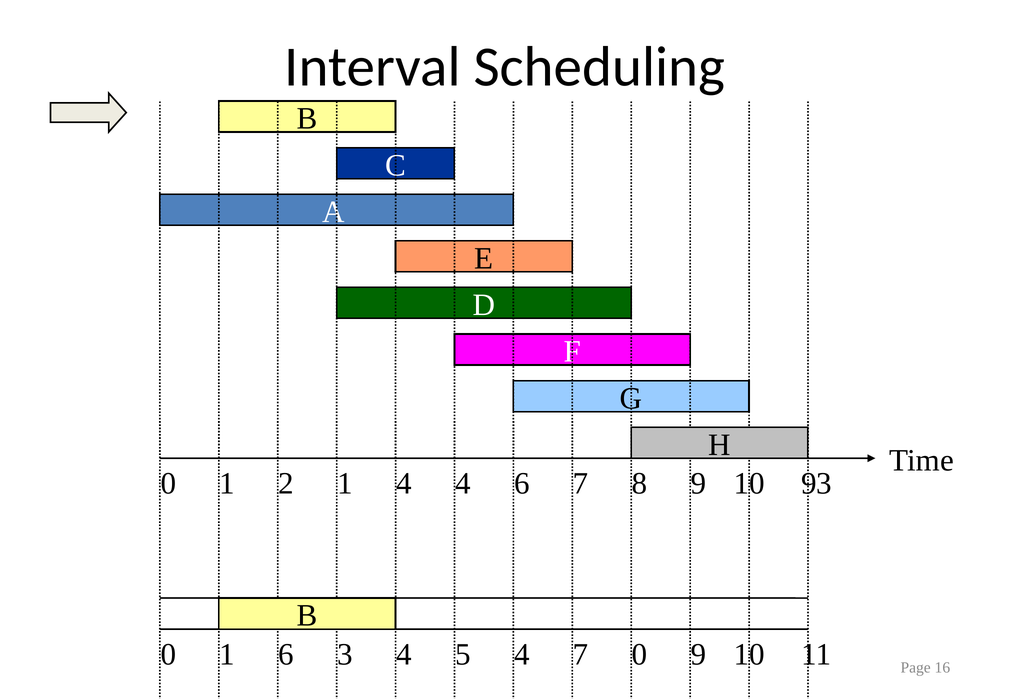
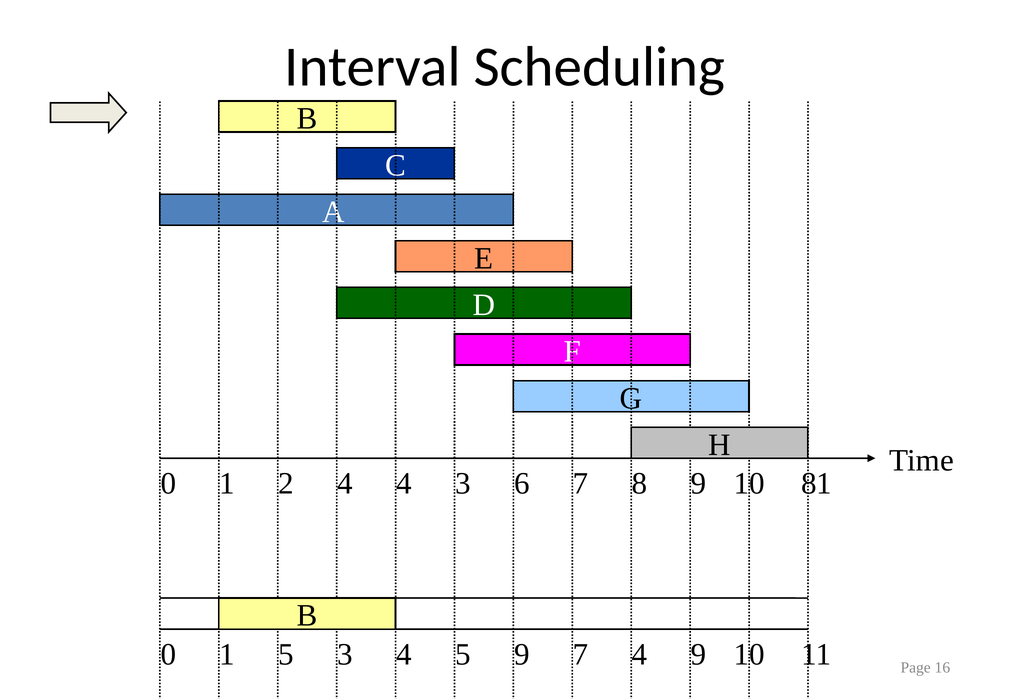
2 1: 1 -> 4 (345, 484)
4 4: 4 -> 3 (463, 484)
93: 93 -> 81 (817, 484)
1 6: 6 -> 5 (286, 655)
5 4: 4 -> 9 (522, 655)
7 0: 0 -> 4 (640, 655)
